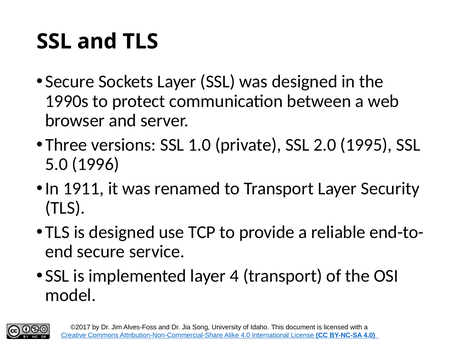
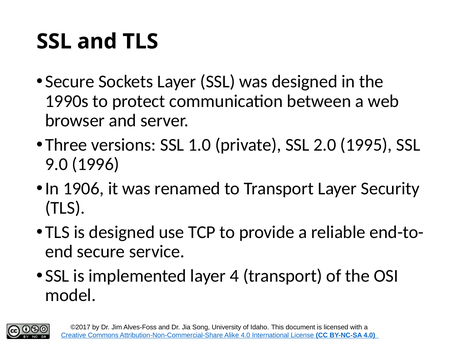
5.0: 5.0 -> 9.0 (56, 164)
1911: 1911 -> 1906 (84, 189)
